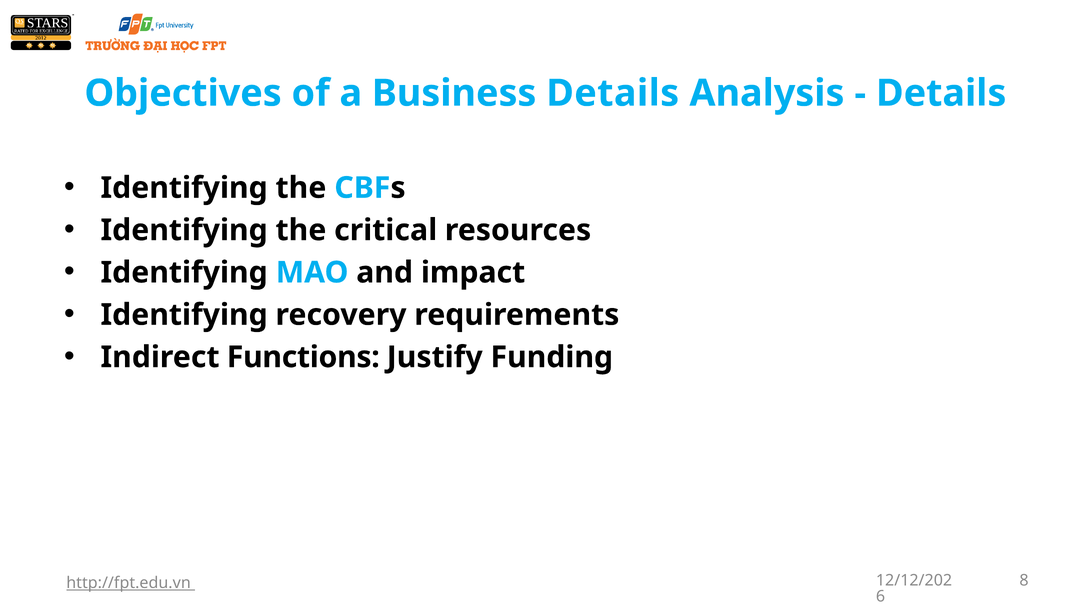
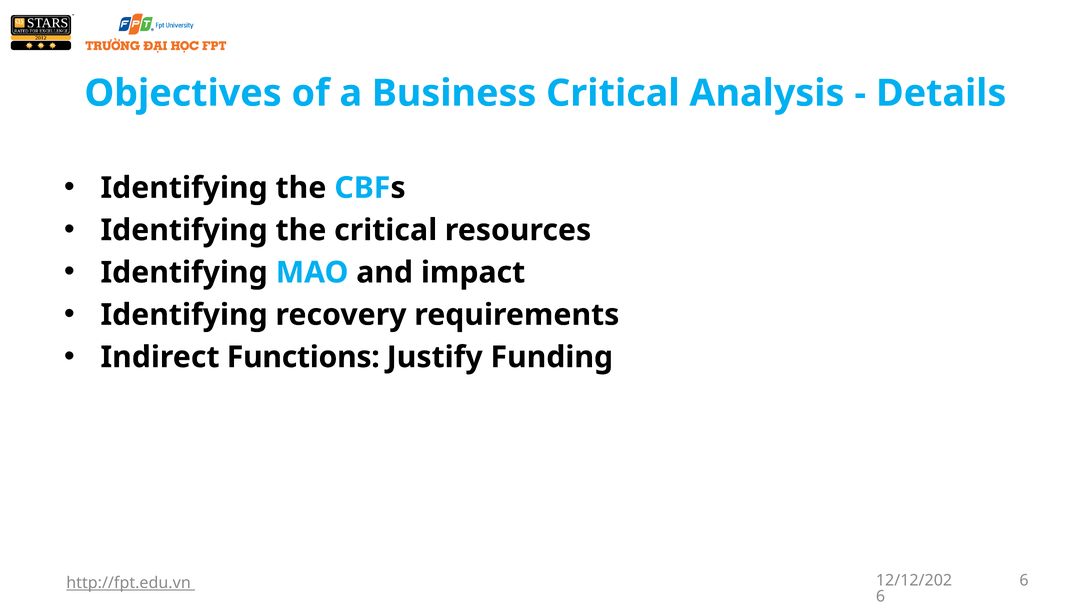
Business Details: Details -> Critical (613, 93)
http://fpt.edu.vn 8: 8 -> 6 (1024, 580)
